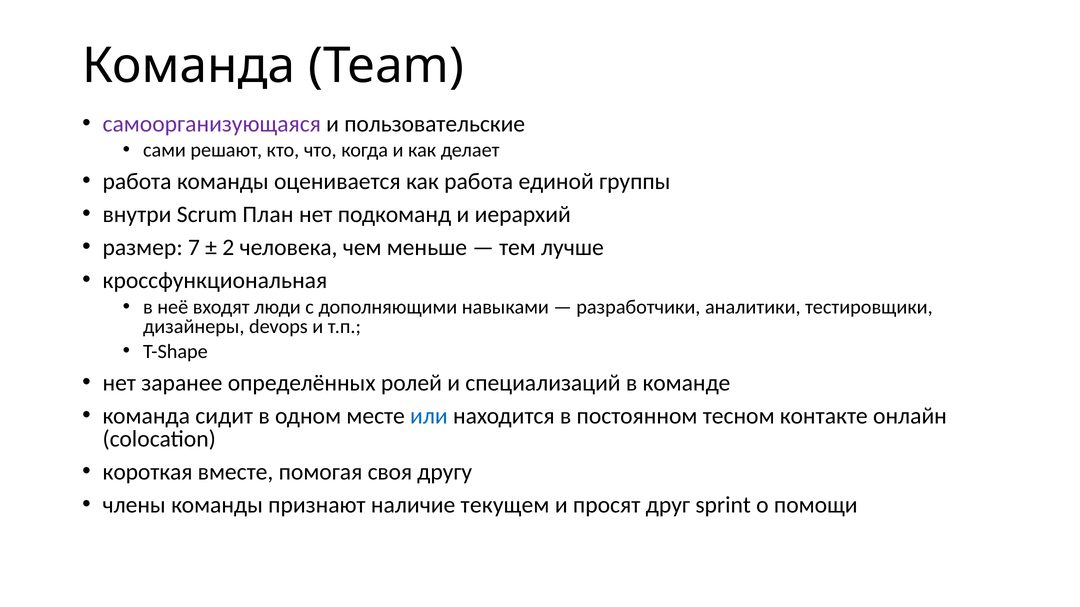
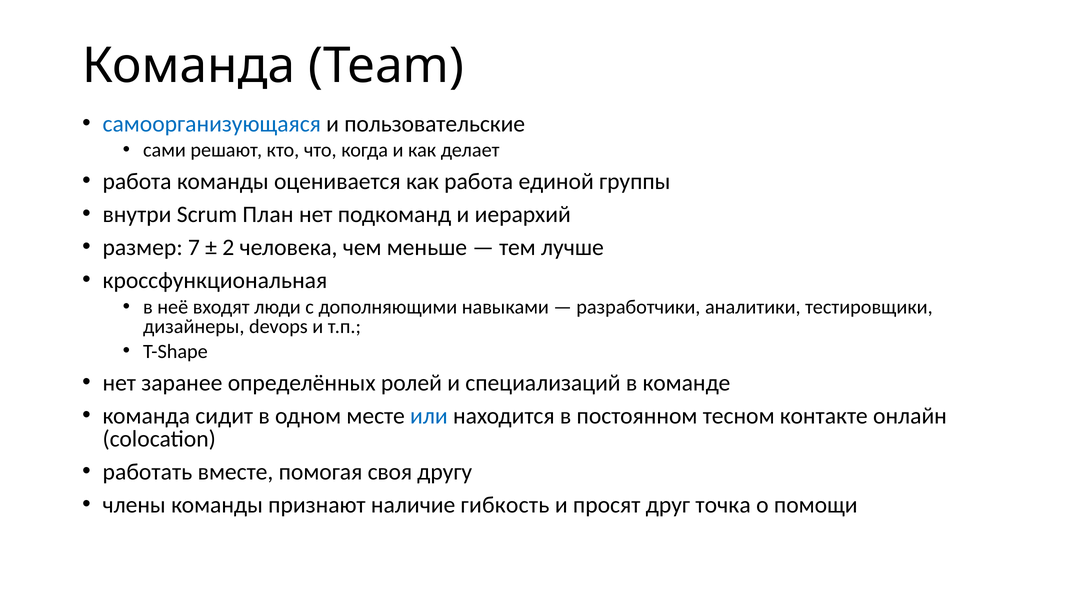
самоорганизующаяся colour: purple -> blue (212, 124)
короткая: короткая -> работать (147, 472)
текущем: текущем -> гибкость (505, 505)
sprint: sprint -> точка (723, 505)
